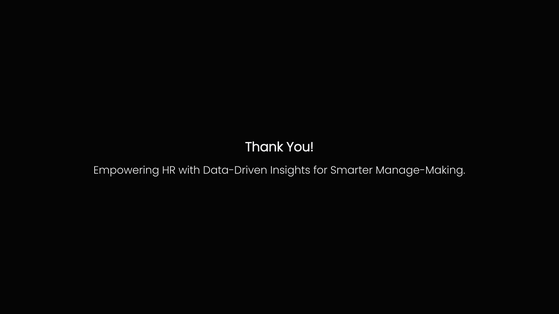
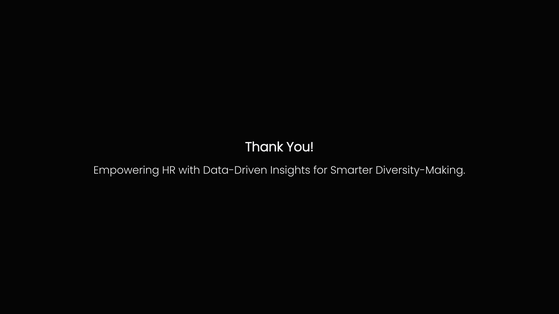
Manage-Making: Manage-Making -> Diversity-Making (420, 171)
